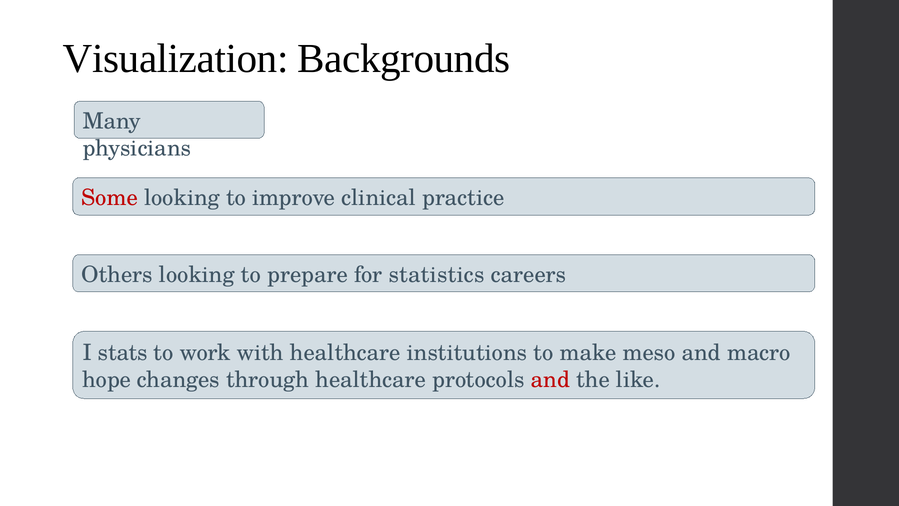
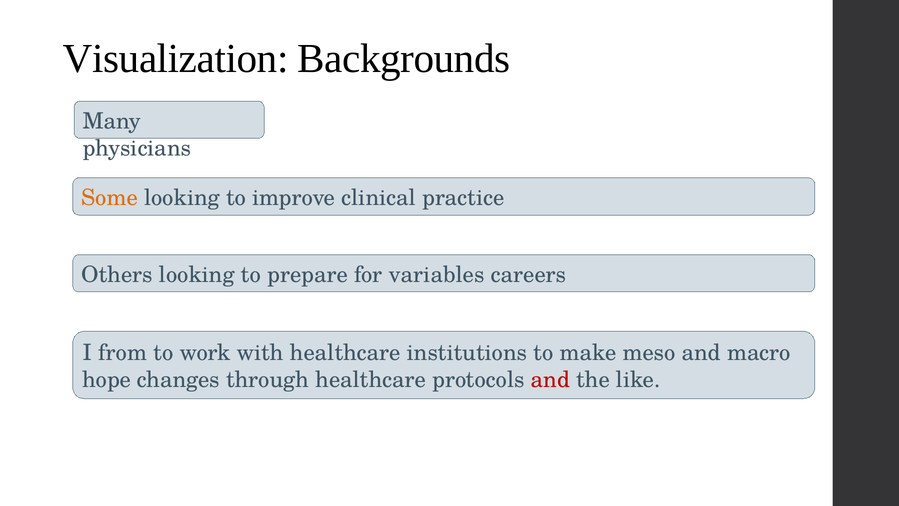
Some colour: red -> orange (110, 198)
statistics: statistics -> variables (437, 275)
stats: stats -> from (123, 353)
